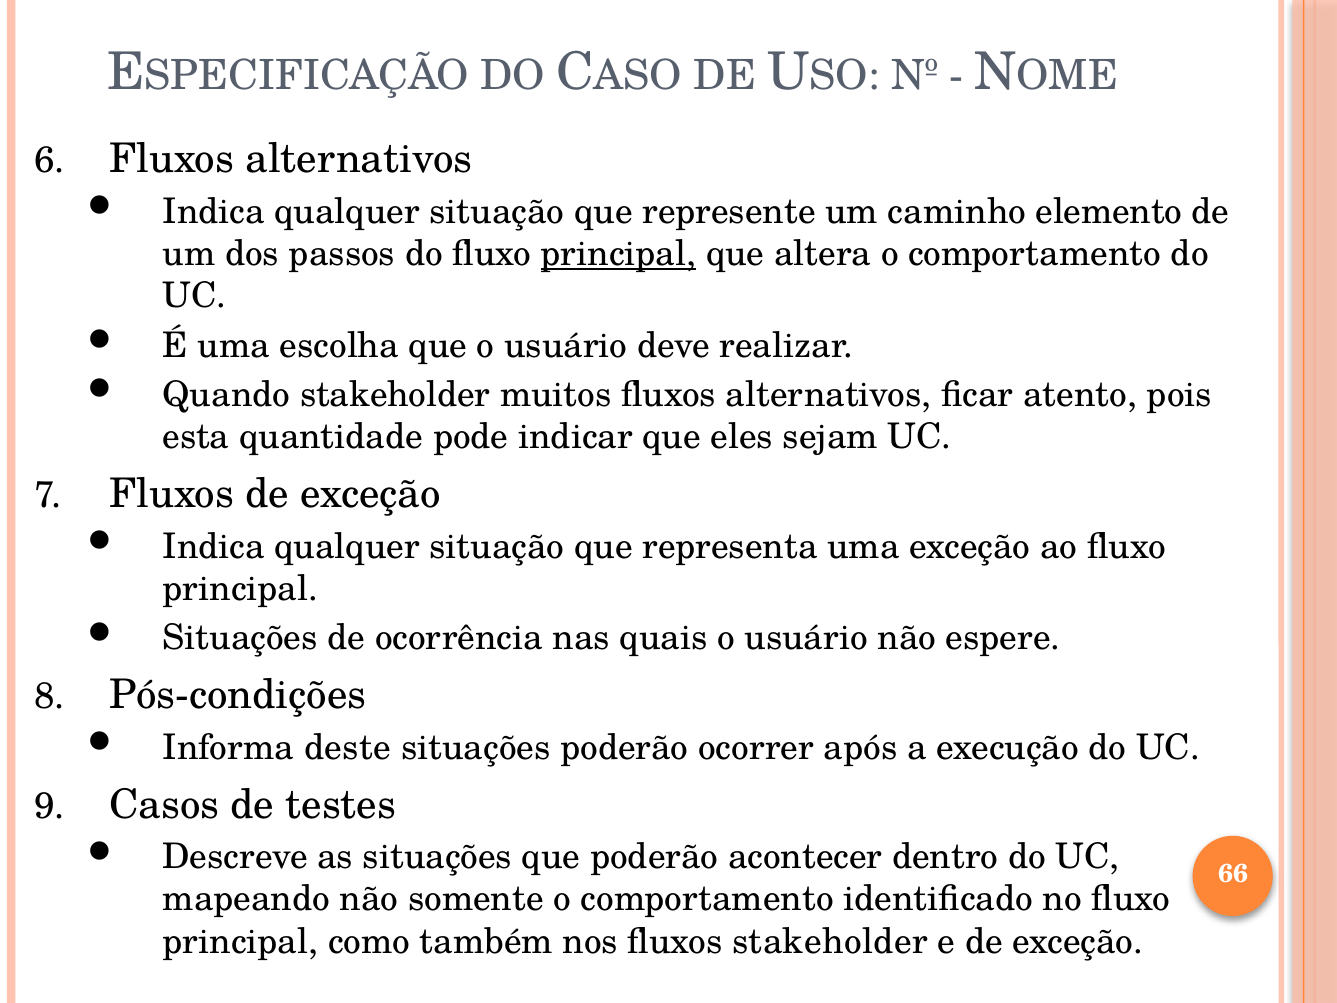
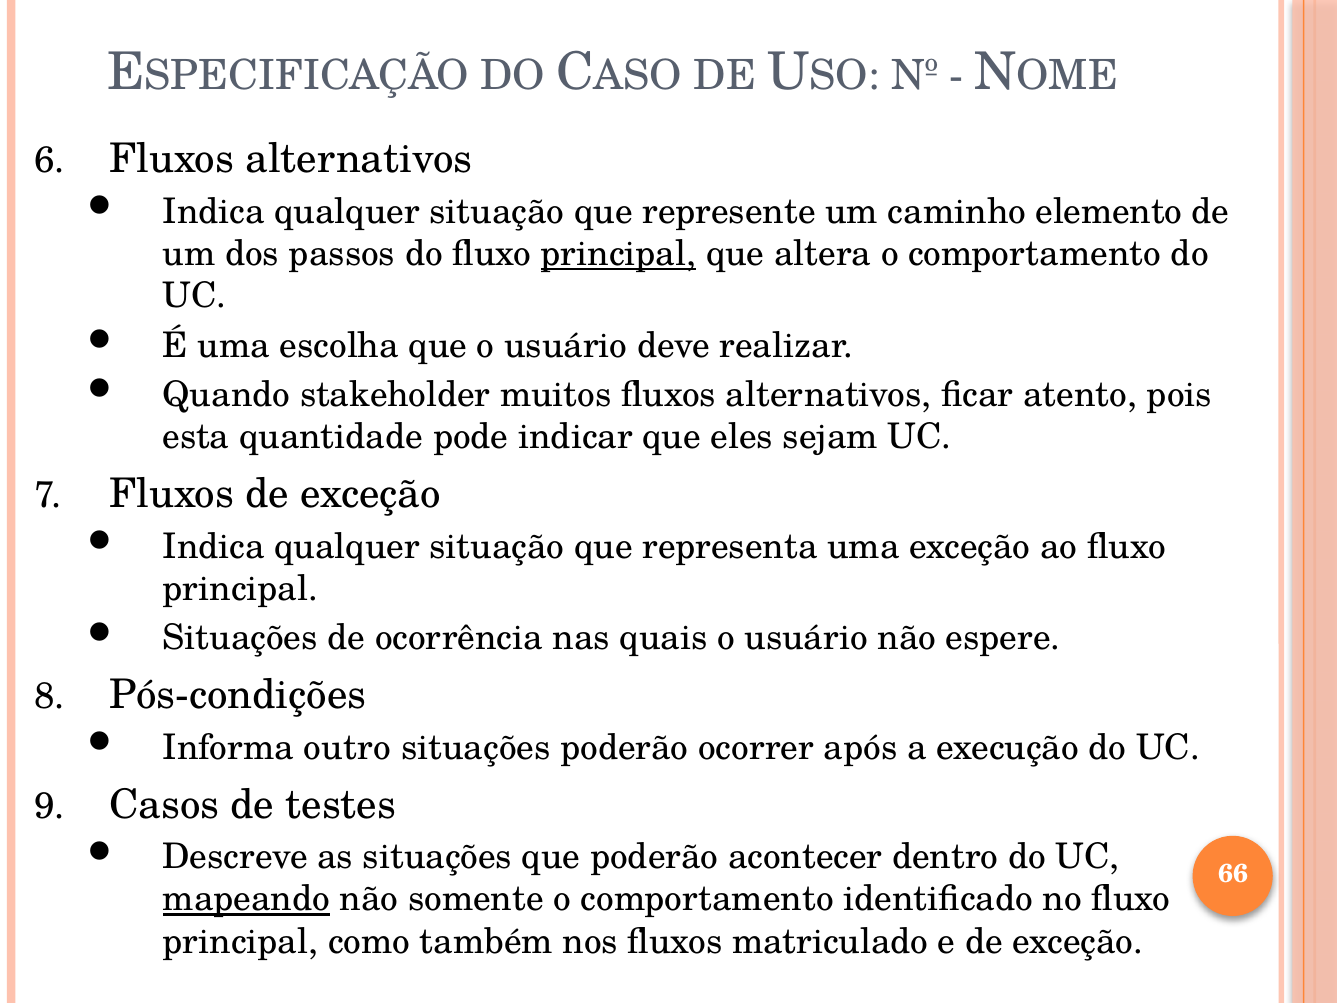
deste: deste -> outro (348, 747)
mapeando underline: none -> present (247, 899)
fluxos stakeholder: stakeholder -> matriculado (830, 941)
